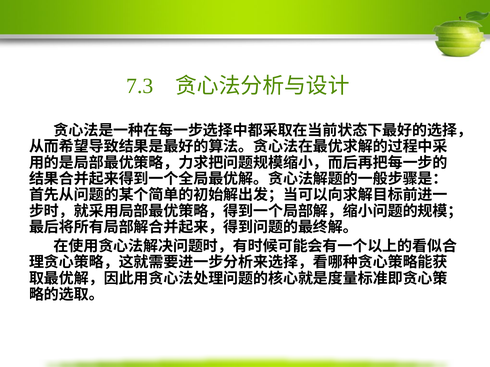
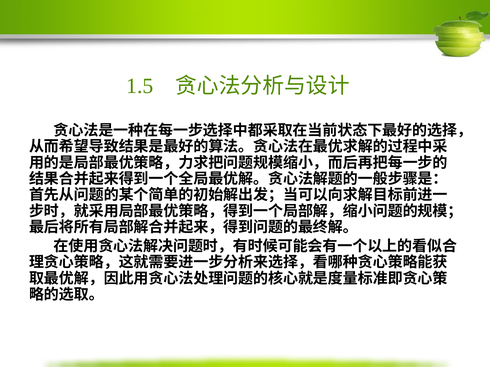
7.3: 7.3 -> 1.5 (140, 86)
